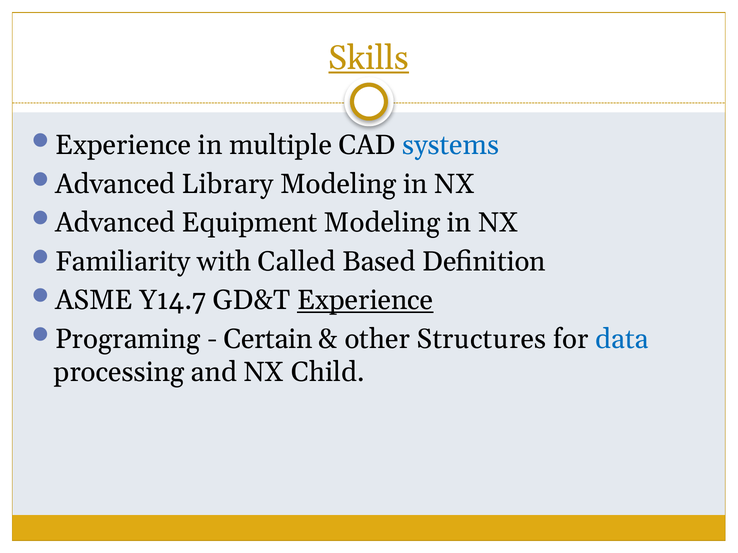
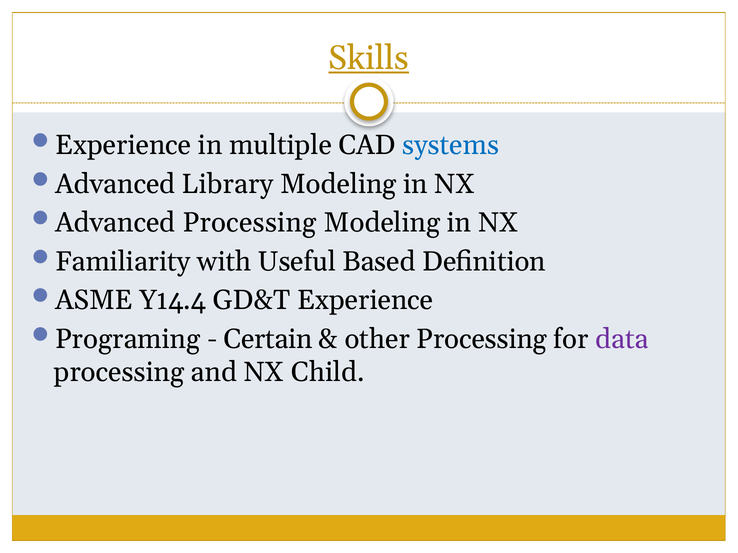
Advanced Equipment: Equipment -> Processing (250, 223)
Called: Called -> Useful (297, 262)
Y14.7: Y14.7 -> Y14.4 (173, 301)
Experience underline: present -> none (365, 301)
other Structures: Structures -> Processing (482, 339)
data colour: blue -> purple (622, 339)
